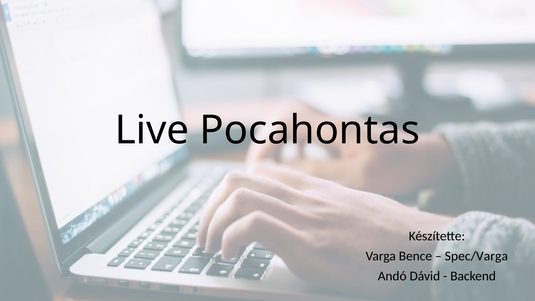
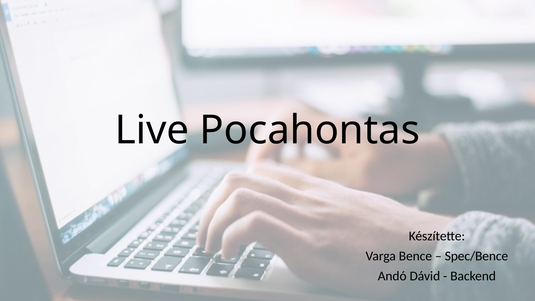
Spec/Varga: Spec/Varga -> Spec/Bence (476, 256)
